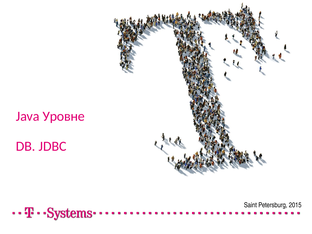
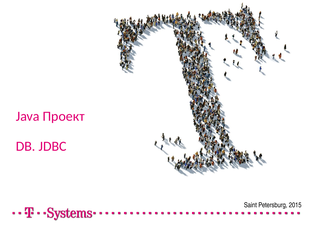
Уровне: Уровне -> Проект (64, 116)
